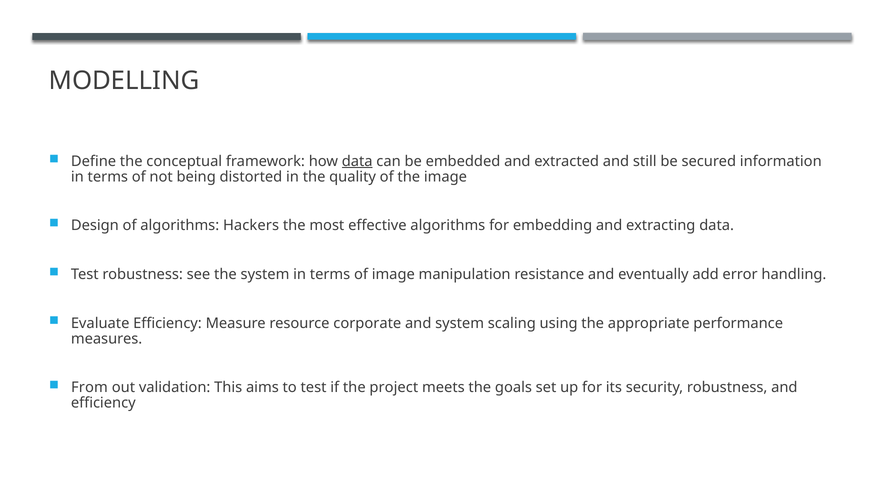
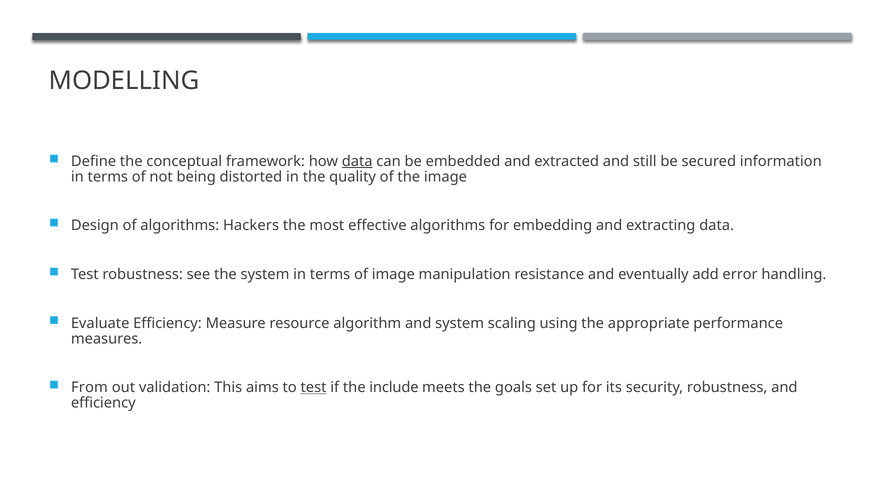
corporate: corporate -> algorithm (367, 323)
test underline: none -> present (314, 388)
project: project -> include (394, 388)
